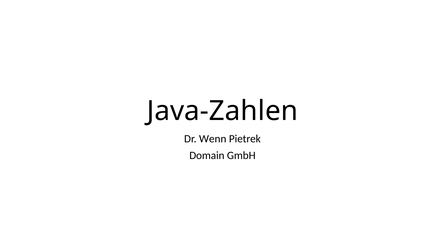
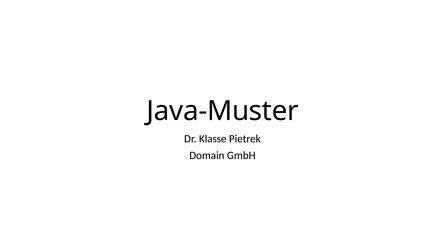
Java-Zahlen: Java-Zahlen -> Java-Muster (223, 111)
Wenn: Wenn -> Klasse (213, 139)
